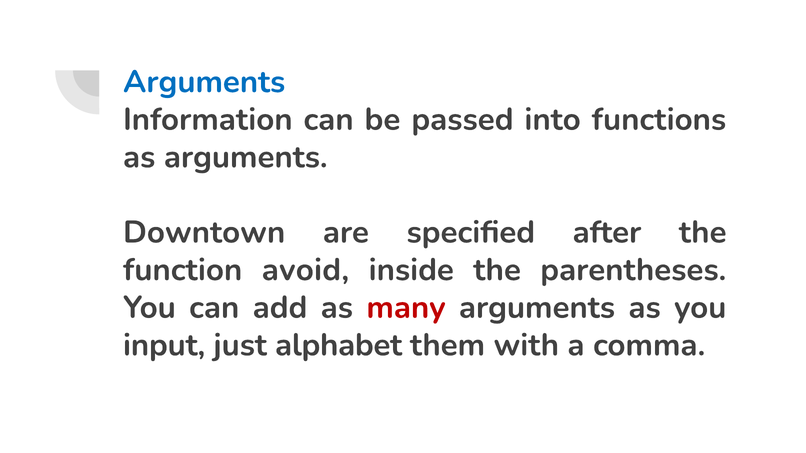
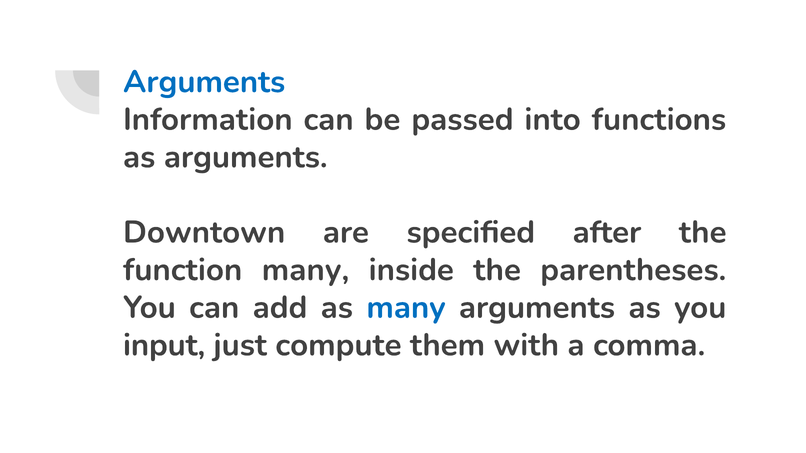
function avoid: avoid -> many (305, 270)
many colour: red -> blue (406, 308)
alphabet: alphabet -> compute (338, 345)
